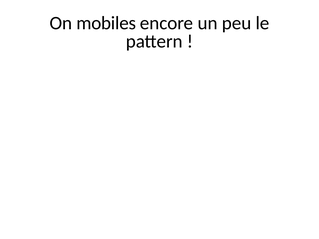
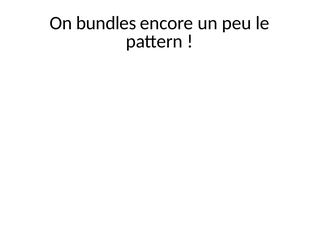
mobiles: mobiles -> bundles (106, 23)
